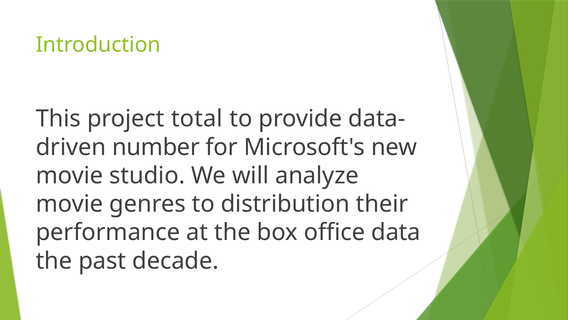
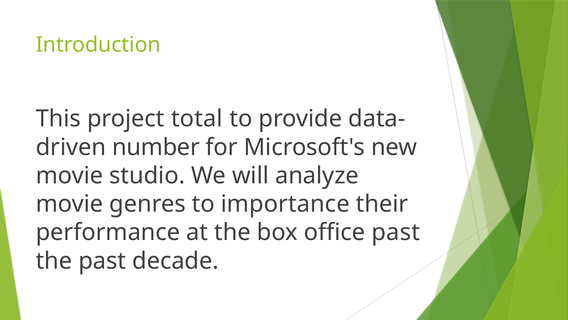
distribution: distribution -> importance (285, 204)
office data: data -> past (396, 232)
